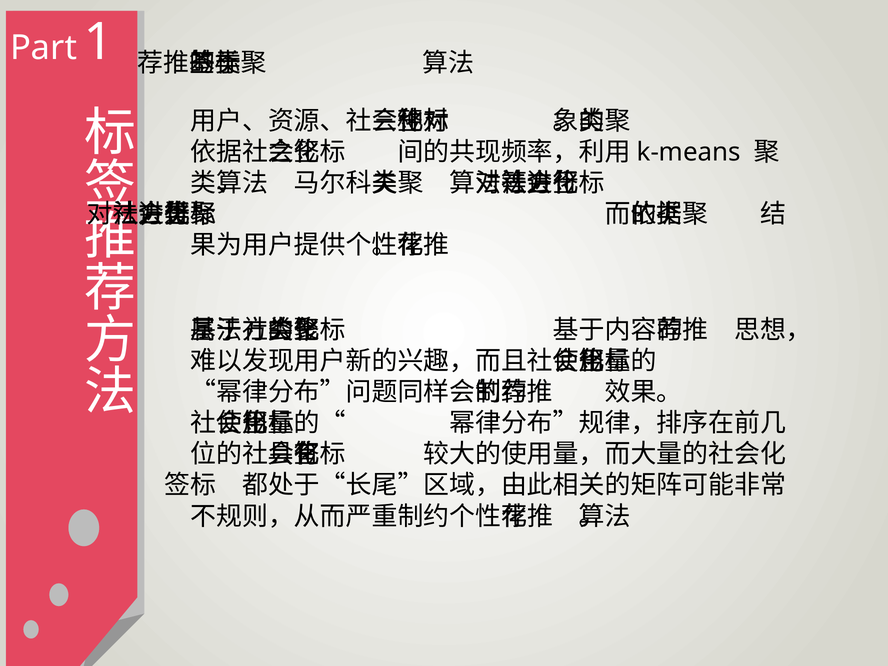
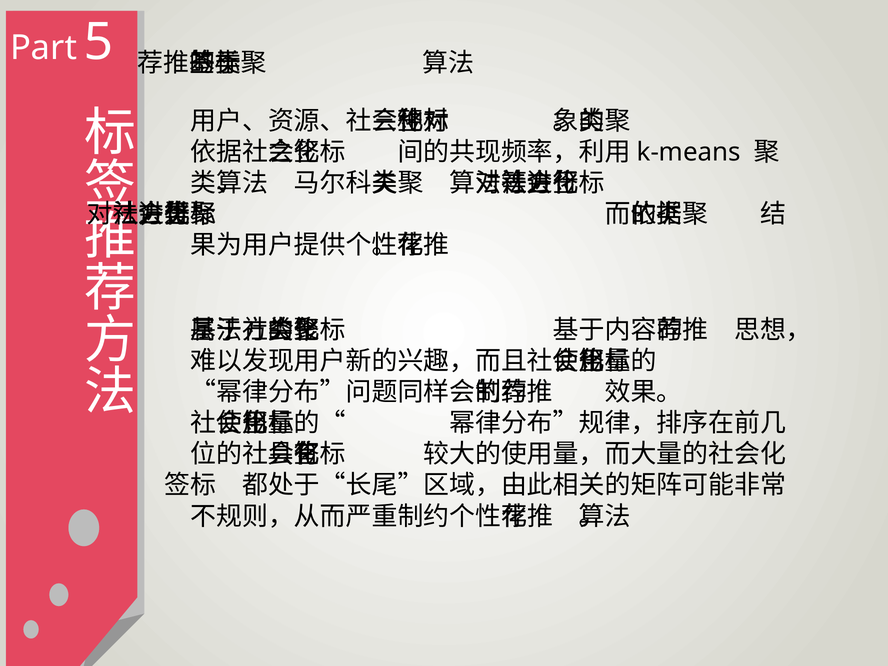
1: 1 -> 5 (99, 42)
